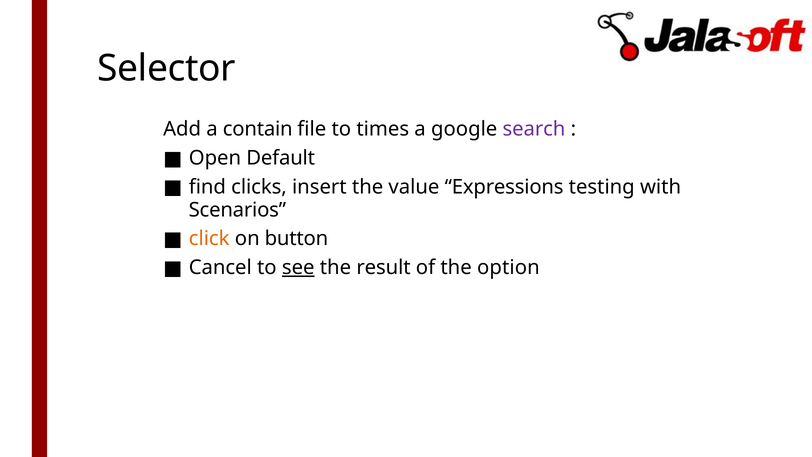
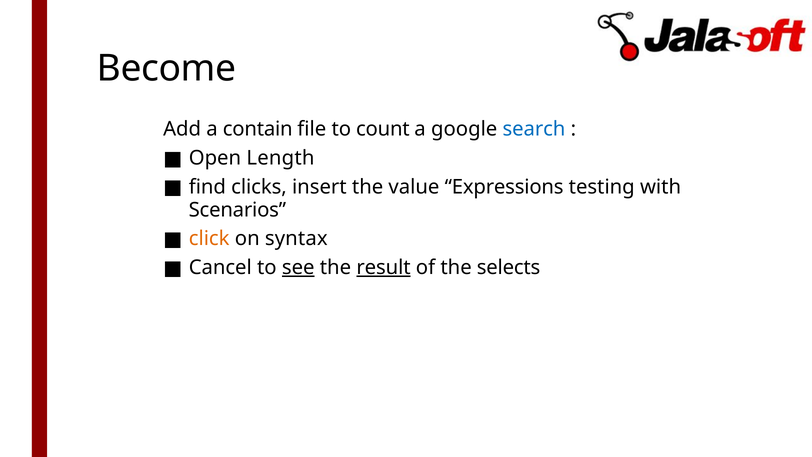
Selector: Selector -> Become (166, 68)
times: times -> count (383, 129)
search colour: purple -> blue (534, 129)
Default: Default -> Length (280, 158)
button: button -> syntax (296, 239)
result underline: none -> present (384, 267)
option: option -> selects (509, 267)
